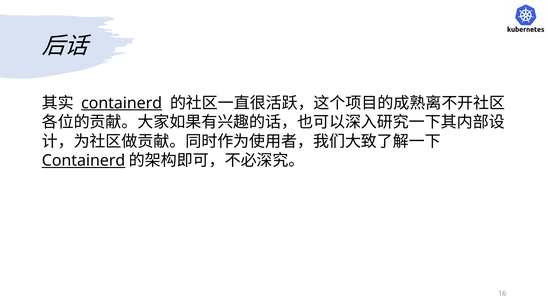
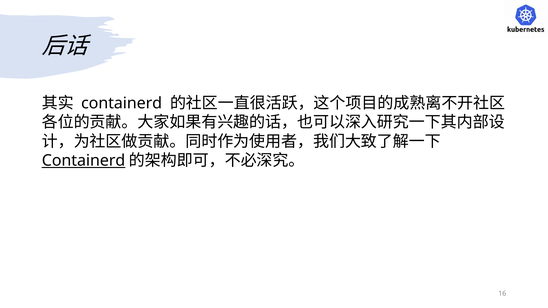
containerd underline: present -> none (122, 103)
